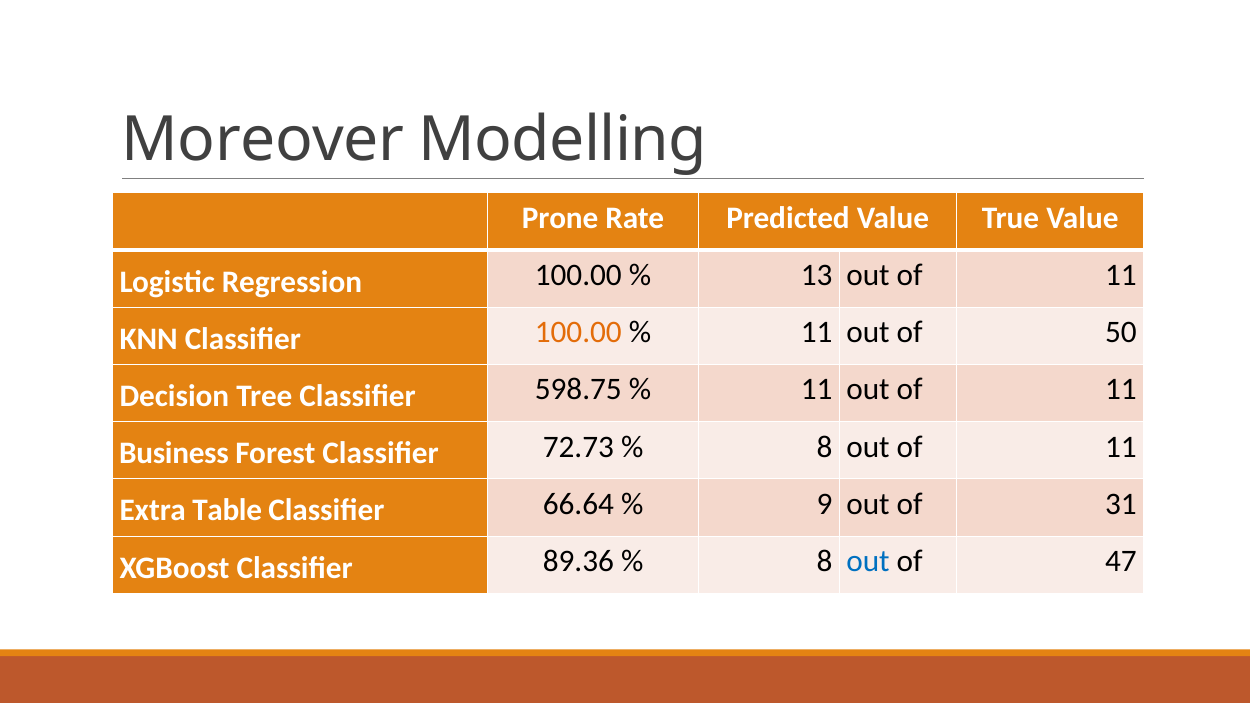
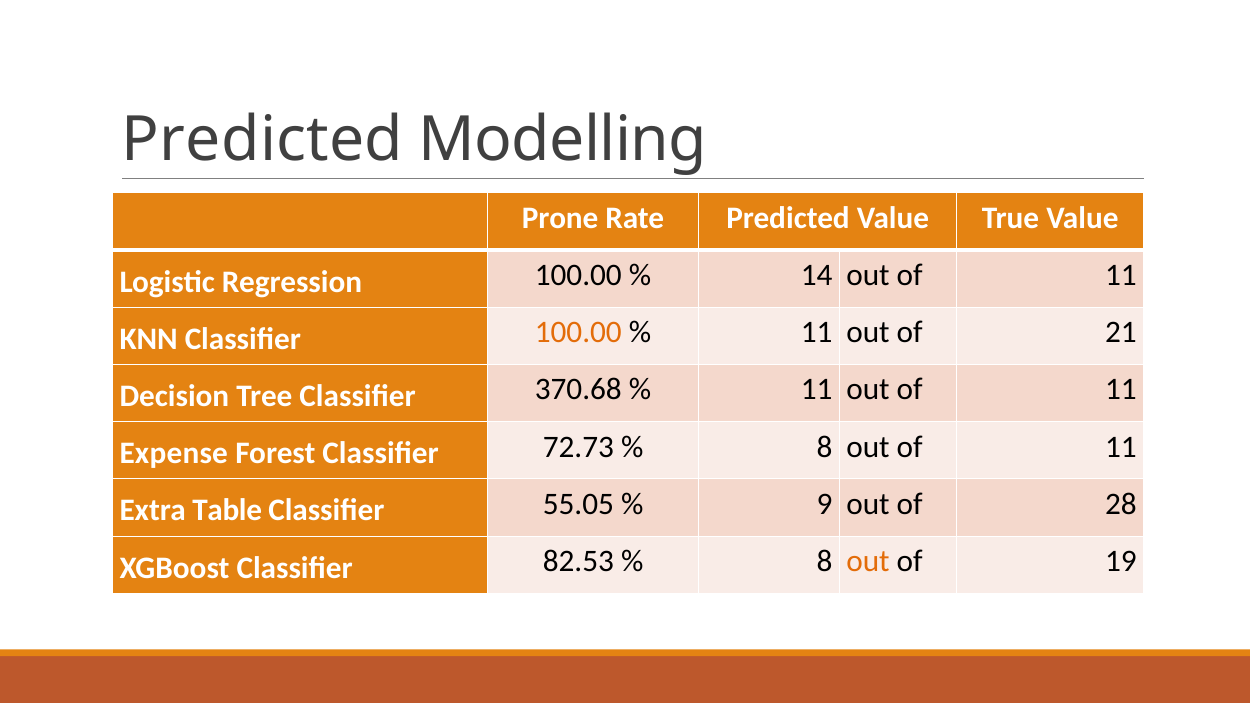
Moreover: Moreover -> Predicted (263, 140)
13: 13 -> 14 (817, 275)
50: 50 -> 21 (1121, 332)
598.75: 598.75 -> 370.68 (578, 390)
Business: Business -> Expense (174, 453)
66.64: 66.64 -> 55.05 (578, 504)
31: 31 -> 28 (1121, 504)
89.36: 89.36 -> 82.53 (578, 561)
out colour: blue -> orange (868, 561)
47: 47 -> 19 (1121, 561)
